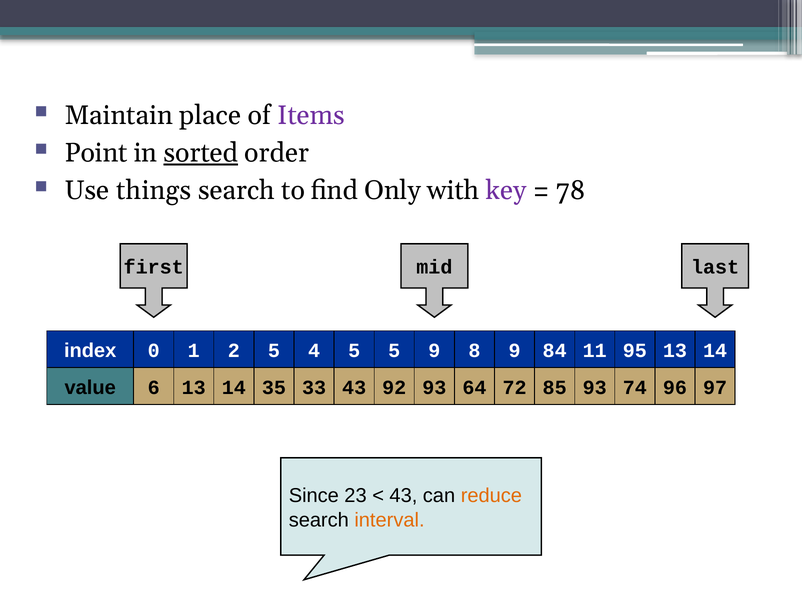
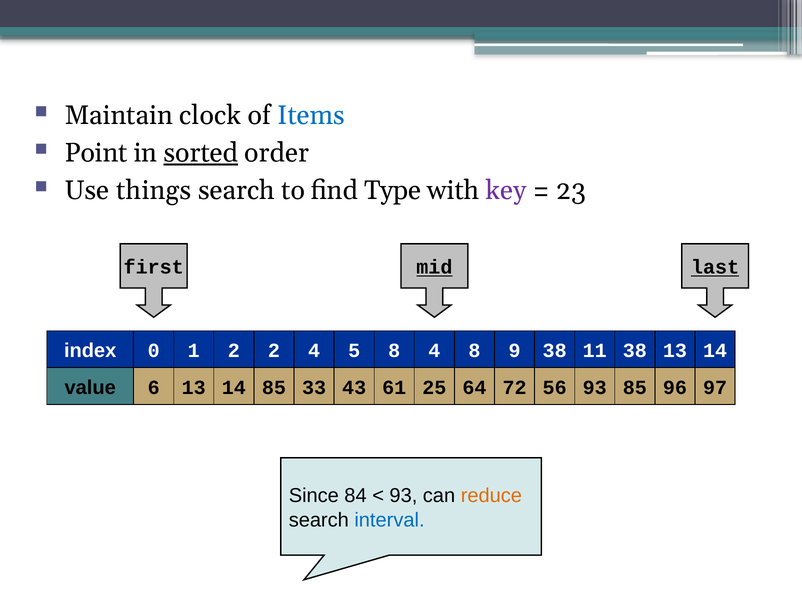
place: place -> clock (210, 115)
Items colour: purple -> blue (311, 115)
Only: Only -> Type (393, 190)
78: 78 -> 23 (571, 190)
mid underline: none -> present (434, 267)
last underline: none -> present (715, 267)
index 84: 84 -> 38 (555, 350)
1 5: 5 -> 2 (274, 350)
4 5: 5 -> 8 (394, 350)
5 9: 9 -> 4 (434, 350)
11 95: 95 -> 38 (635, 350)
85: 85 -> 56 (555, 387)
13 35: 35 -> 85 (274, 387)
92: 92 -> 61 (394, 387)
43 93: 93 -> 25 (434, 387)
93 74: 74 -> 85 (635, 387)
23: 23 -> 84 (356, 495)
43: 43 -> 93 (403, 495)
interval colour: orange -> blue (389, 519)
